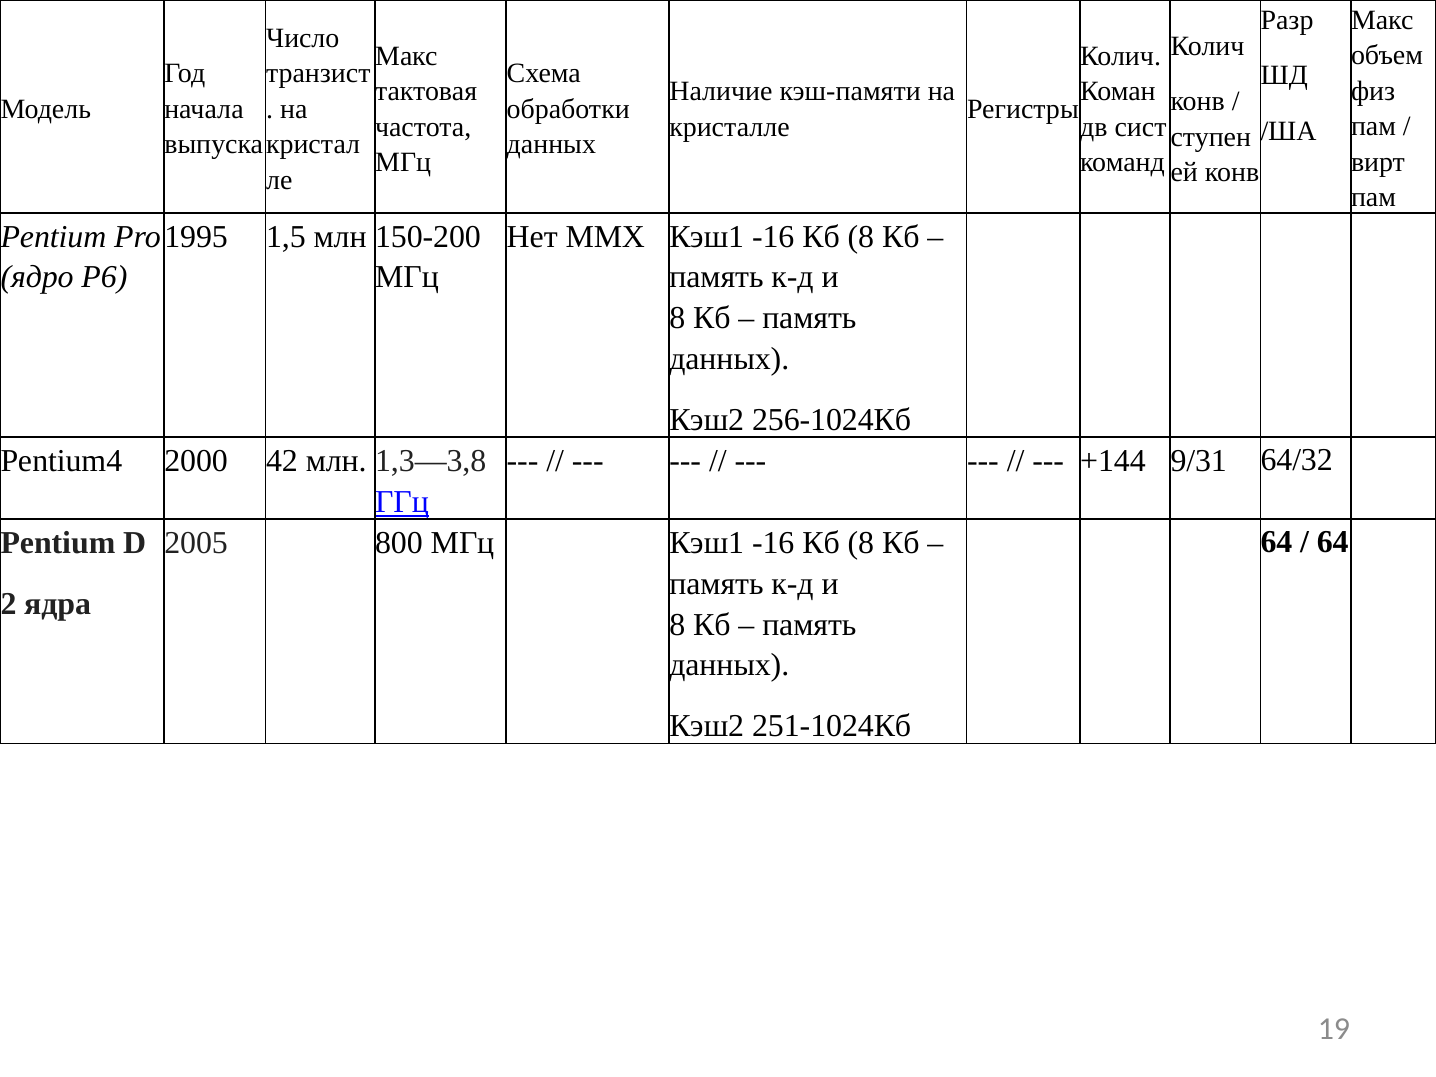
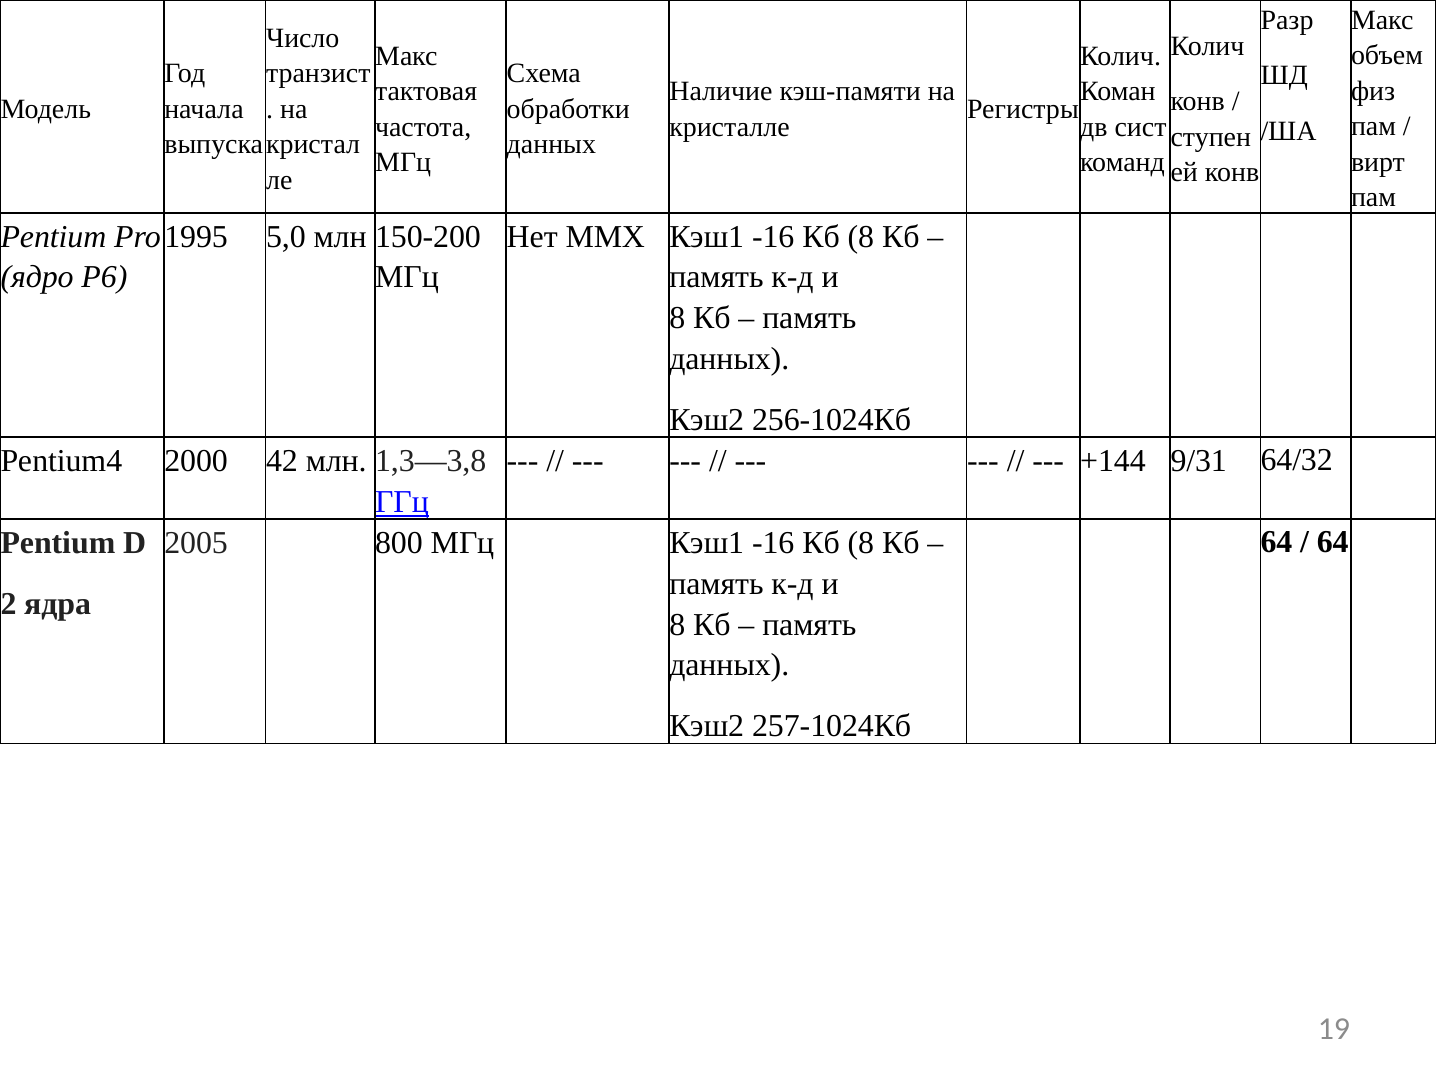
1,5: 1,5 -> 5,0 (286, 237)
251-1024Кб: 251-1024Кб -> 257-1024Кб (832, 726)
